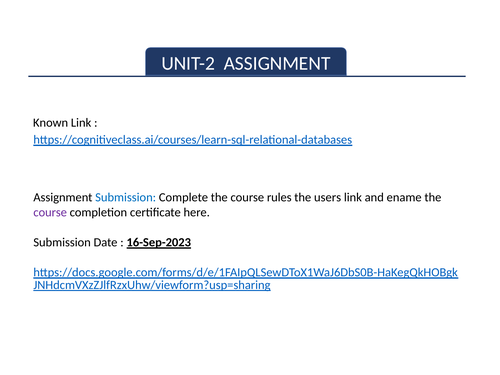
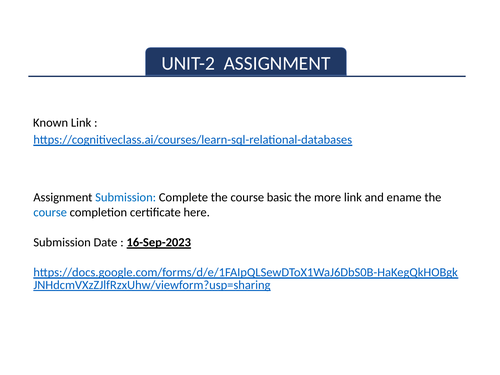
rules: rules -> basic (279, 198)
users: users -> more (328, 198)
course colour: purple -> blue (50, 213)
